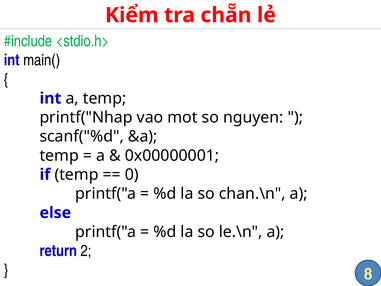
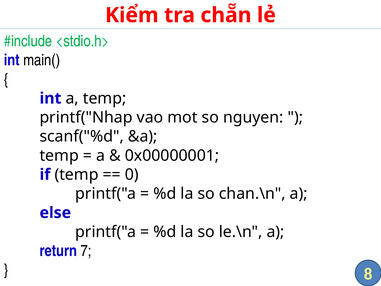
2: 2 -> 7 (86, 251)
